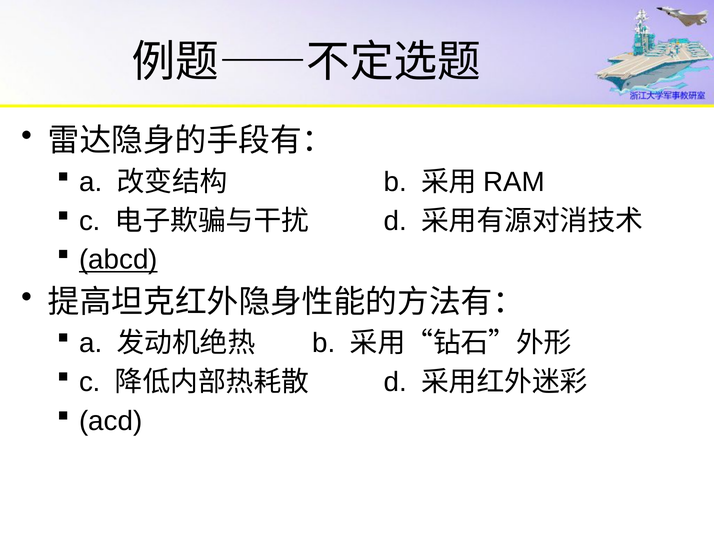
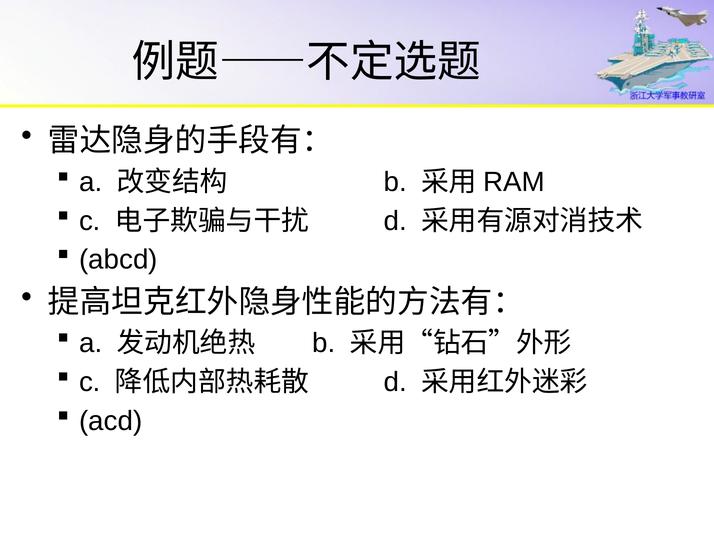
abcd underline: present -> none (118, 260)
